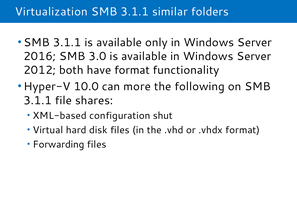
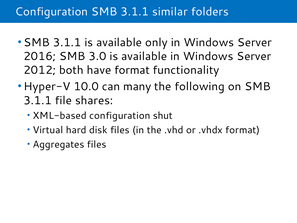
Virtualization: Virtualization -> Configuration (51, 12)
more: more -> many (137, 86)
Forwarding: Forwarding -> Aggregates (59, 144)
